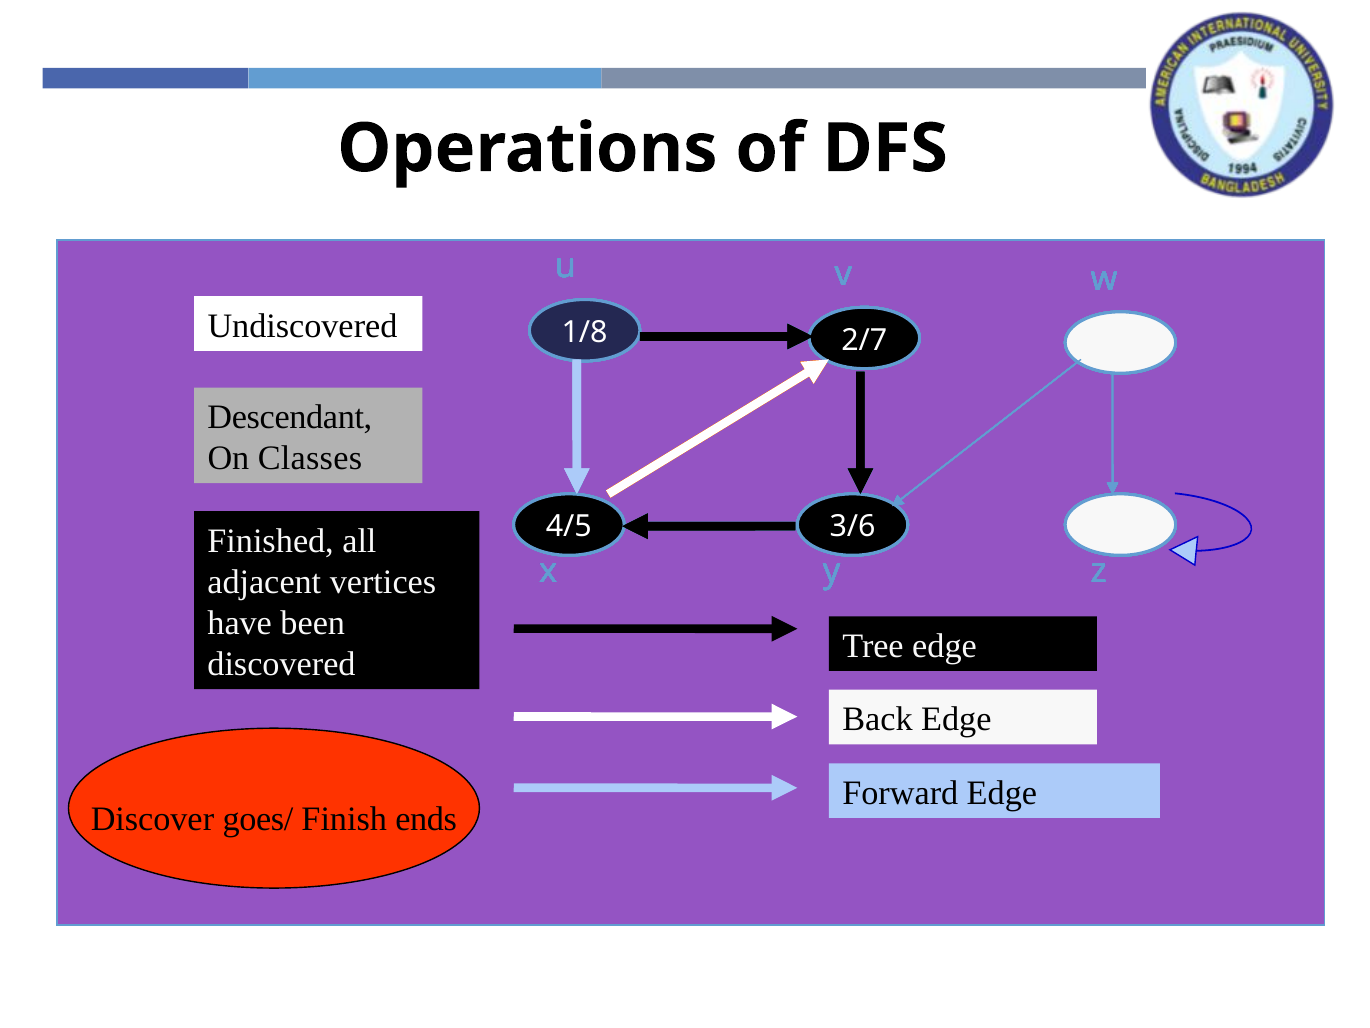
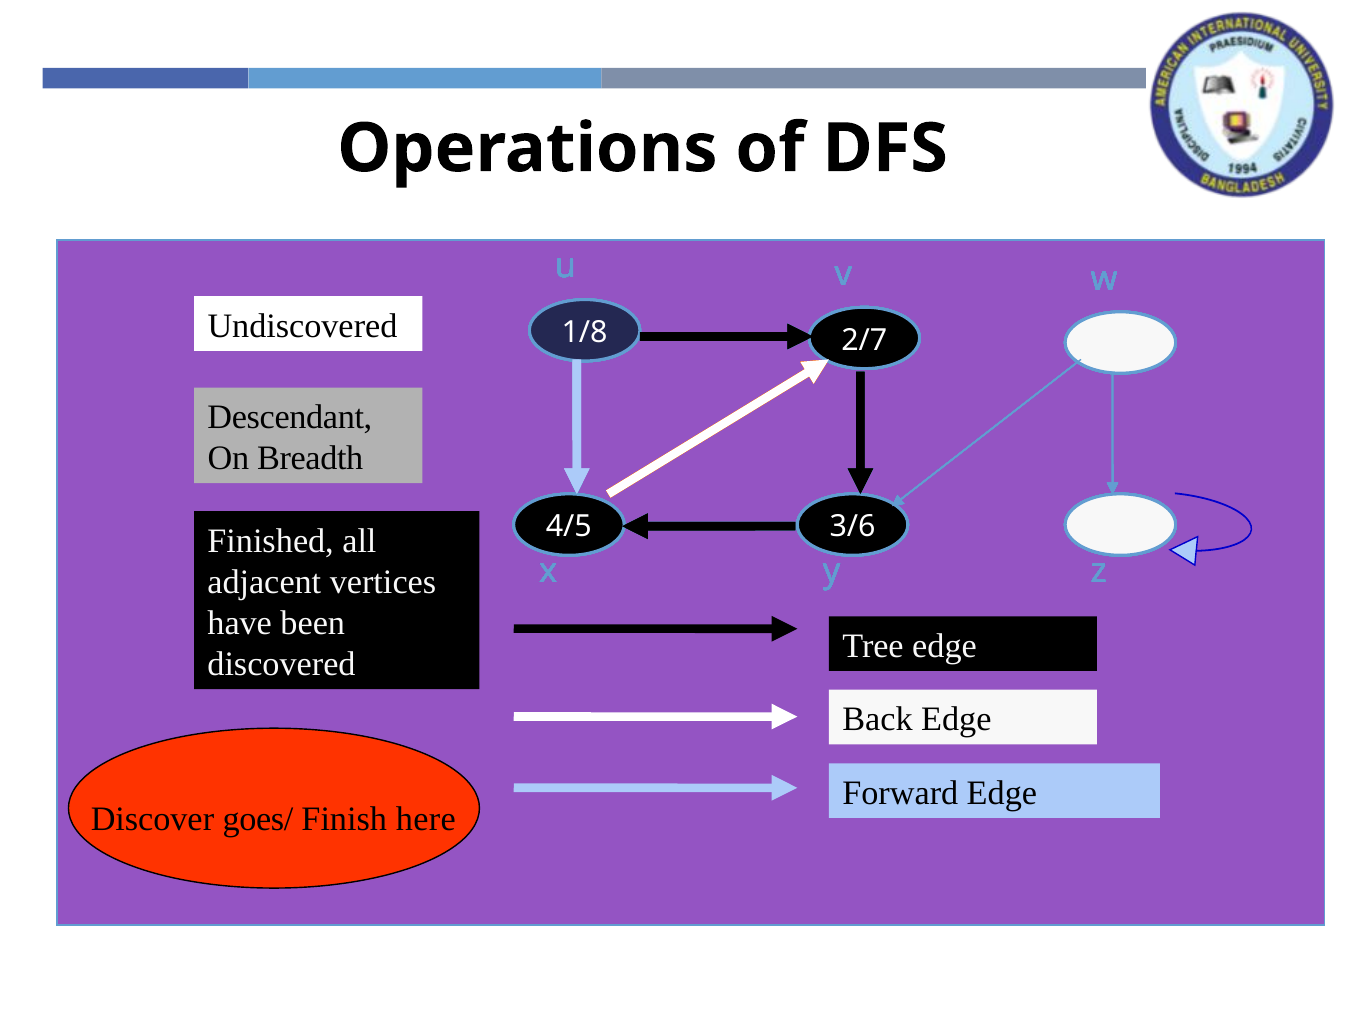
Classes: Classes -> Breadth (310, 458)
ends: ends -> here (426, 819)
